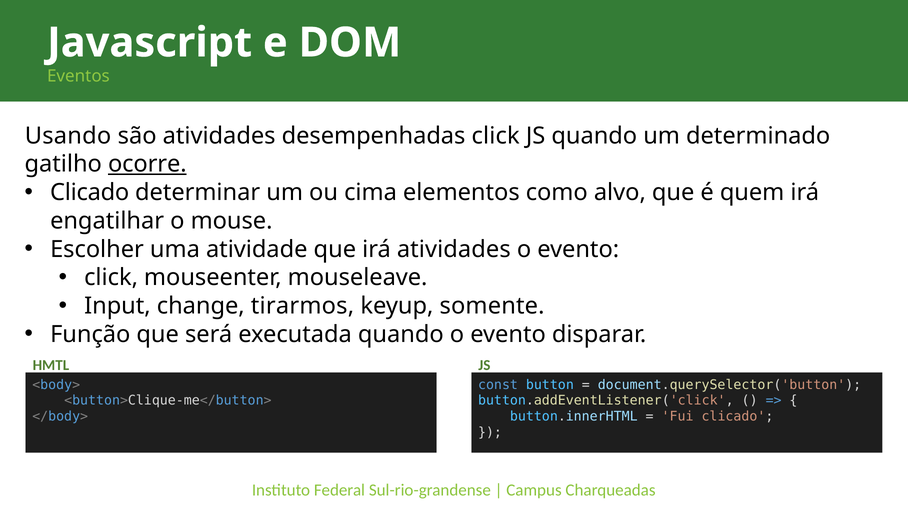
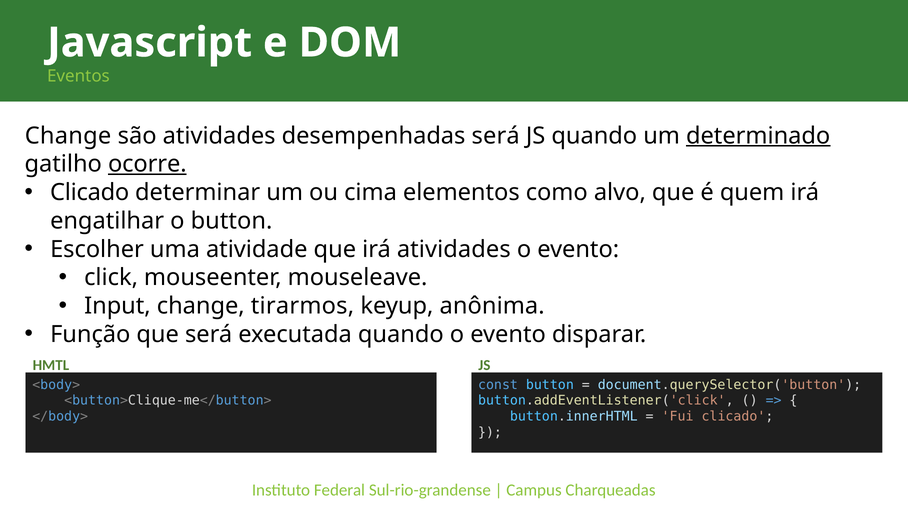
Usando: Usando -> Change (68, 136)
desempenhadas click: click -> será (496, 136)
determinado underline: none -> present (758, 136)
o mouse: mouse -> button (232, 221)
somente: somente -> anônima (492, 306)
